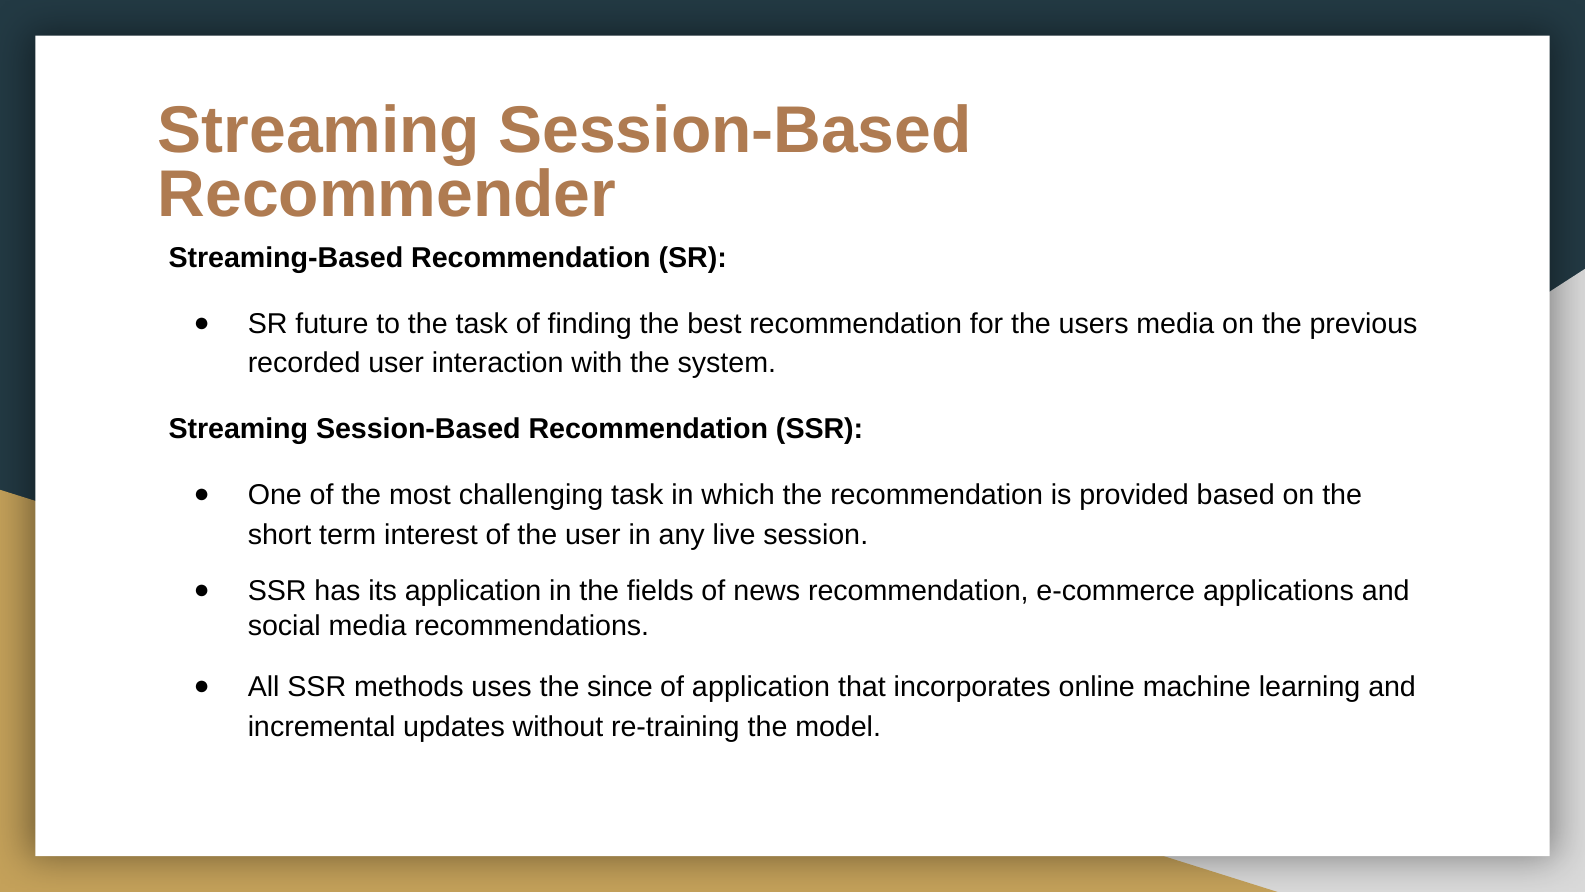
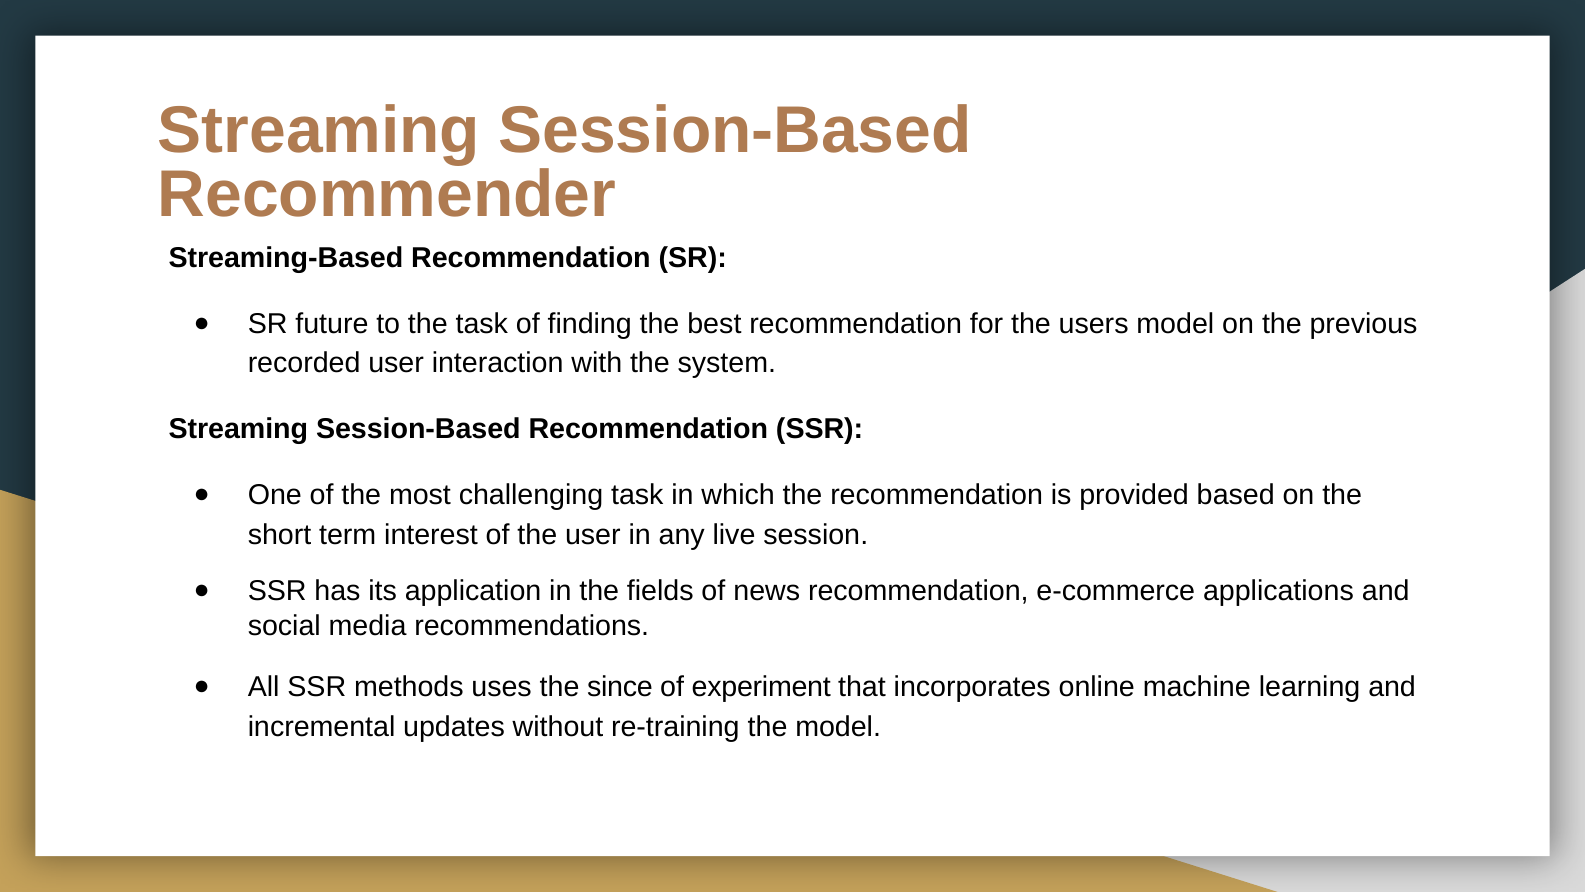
users media: media -> model (1175, 324)
of application: application -> experiment (761, 687)
